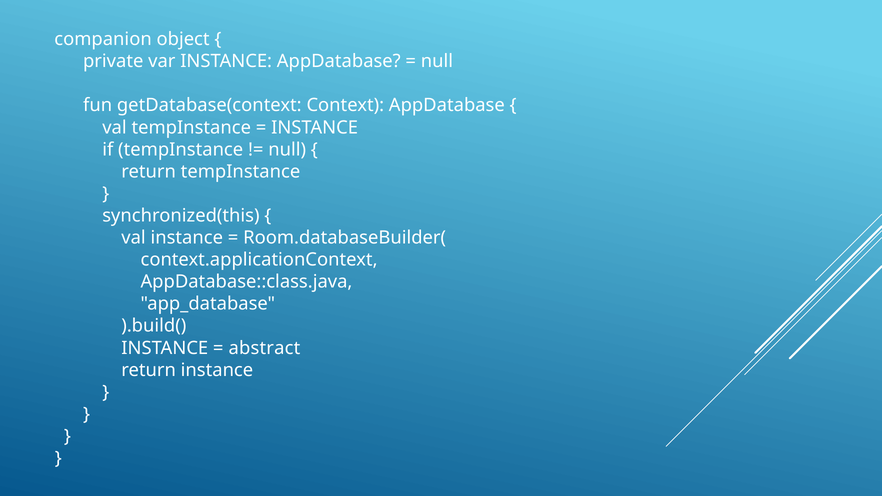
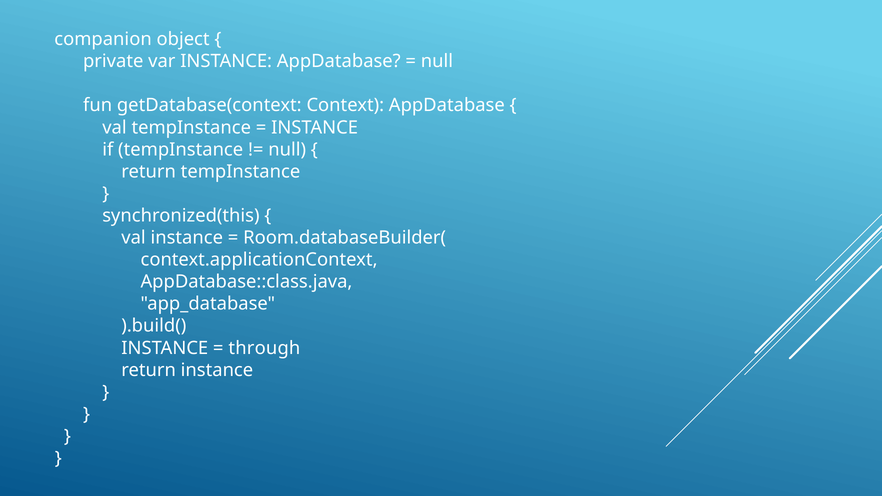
abstract: abstract -> through (264, 348)
